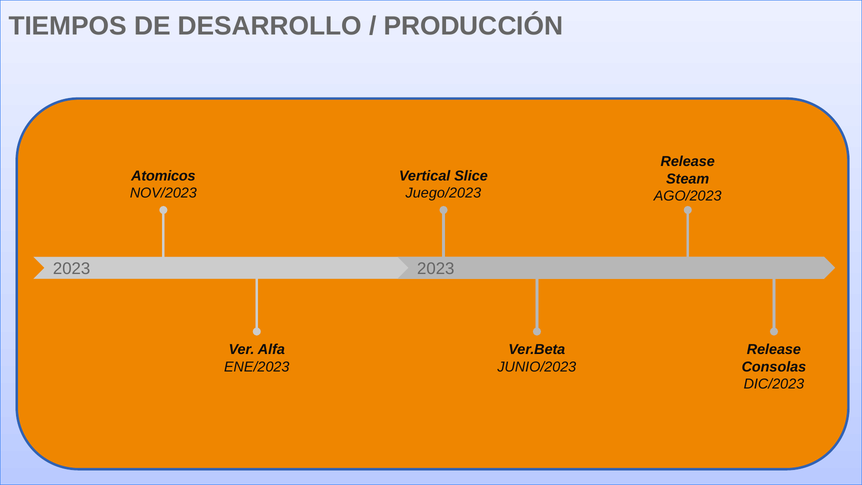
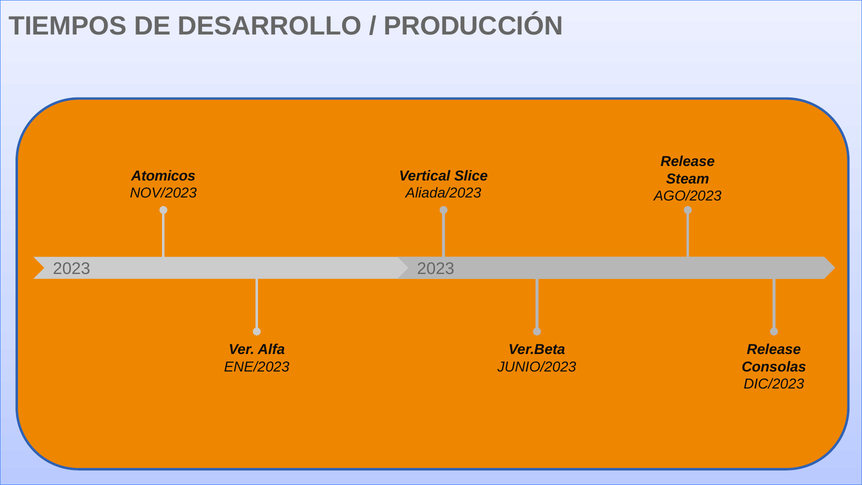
Juego/2023: Juego/2023 -> Aliada/2023 (443, 193)
